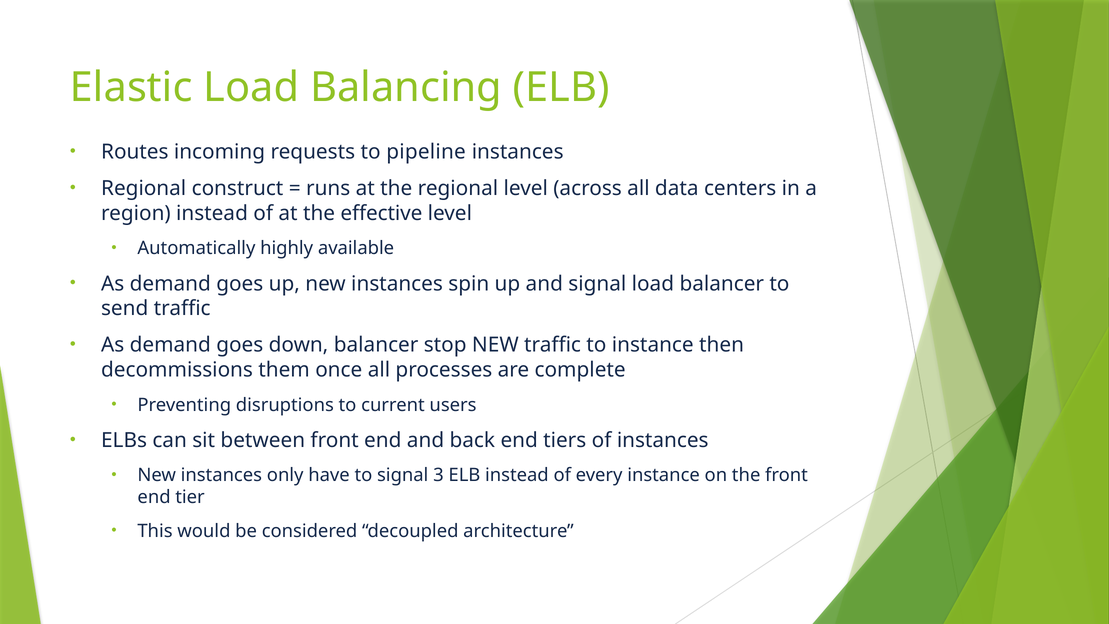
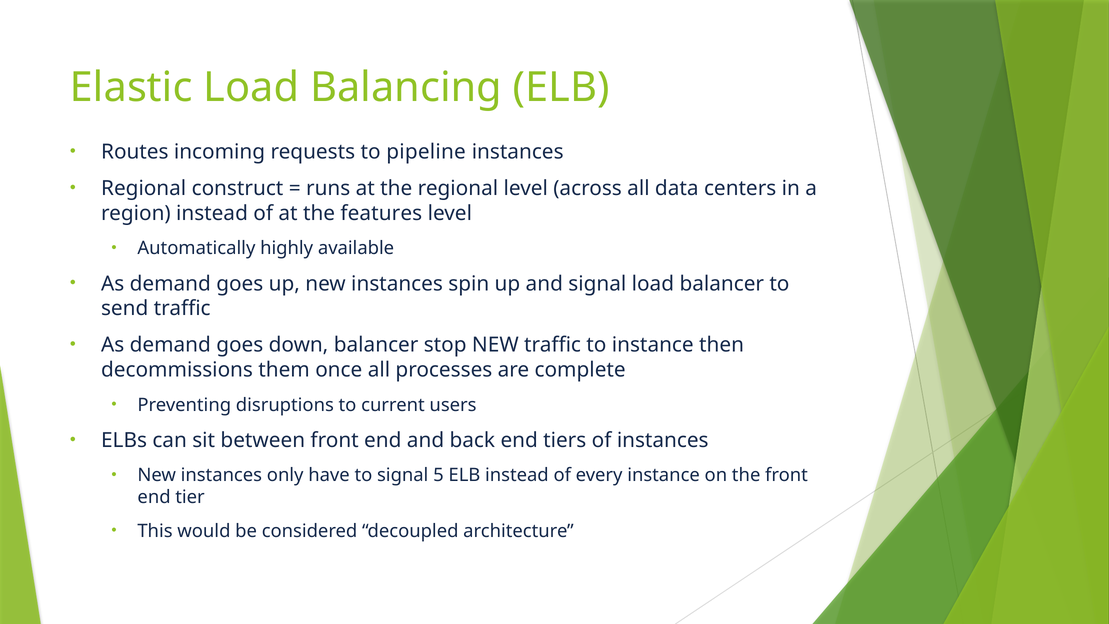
effective: effective -> features (381, 213)
3: 3 -> 5 (438, 475)
